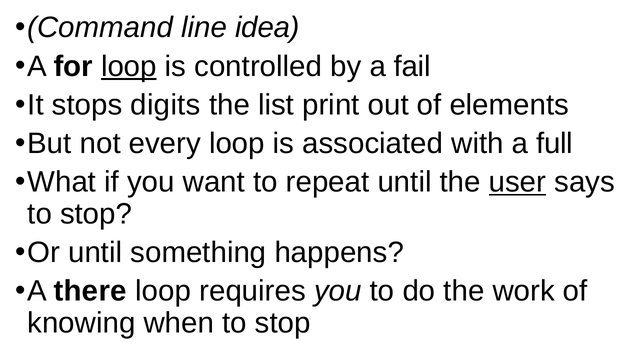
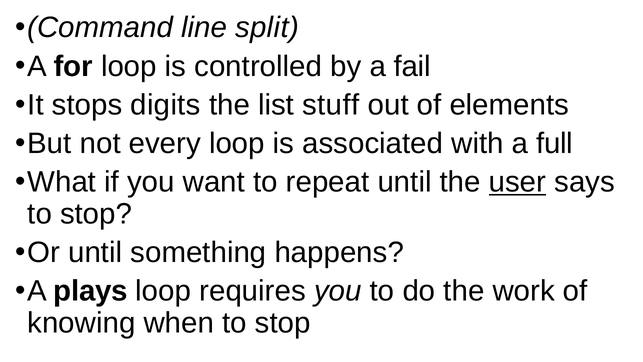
idea: idea -> split (267, 28)
loop underline: present -> none (129, 66)
print: print -> stuff (331, 105)
there: there -> plays (91, 291)
